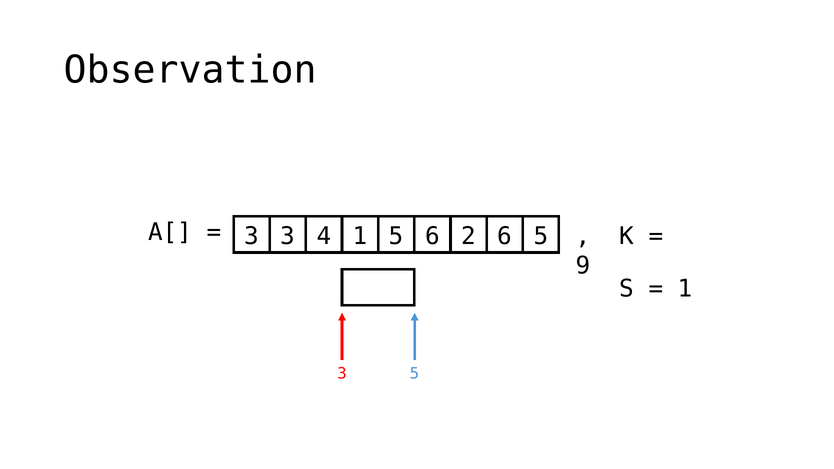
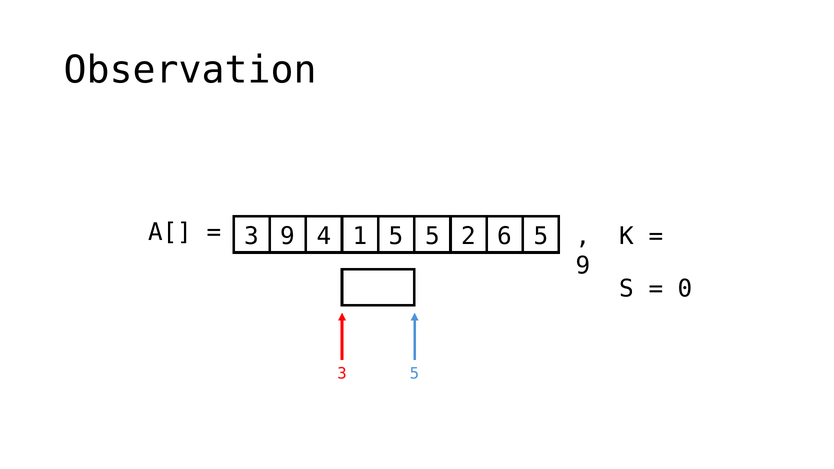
3 3: 3 -> 9 (288, 236)
5 6: 6 -> 5 (432, 236)
1: 1 -> 0 (685, 289)
